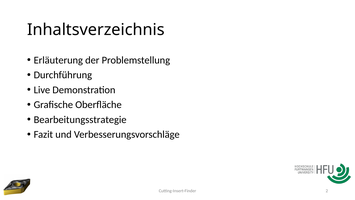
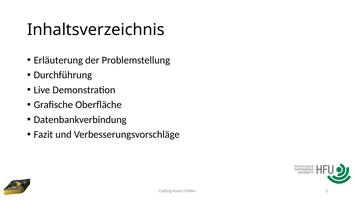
Bearbeitungsstrategie: Bearbeitungsstrategie -> Datenbankverbindung (80, 119)
